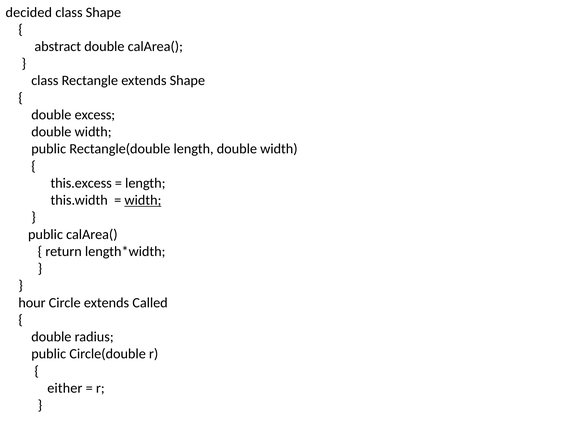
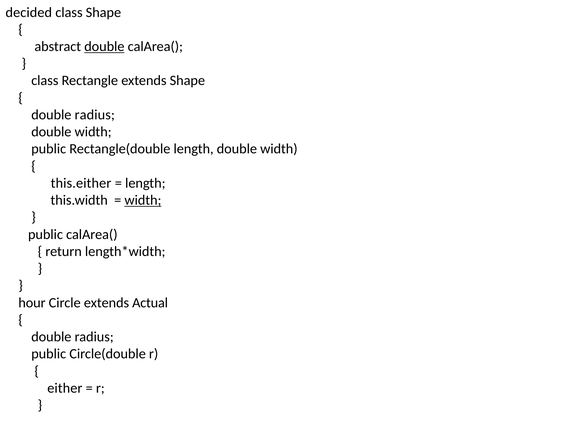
double underline: none -> present (104, 46)
excess: excess -> radius (95, 115)
this.excess: this.excess -> this.either (81, 183)
Called: Called -> Actual (150, 302)
